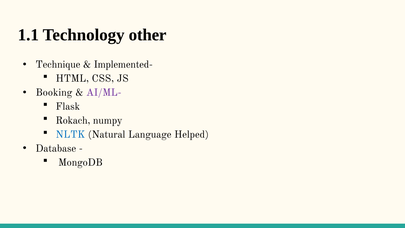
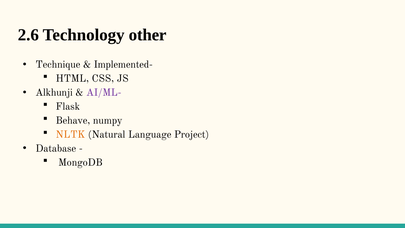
1.1: 1.1 -> 2.6 (28, 35)
Booking: Booking -> Alkhunji (54, 92)
Rokach: Rokach -> Behave (73, 120)
NLTK colour: blue -> orange (70, 134)
Helped: Helped -> Project (192, 134)
